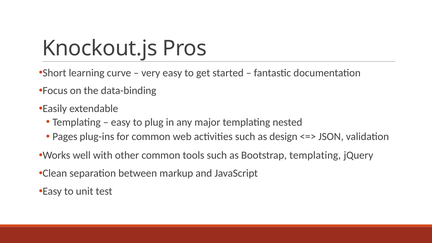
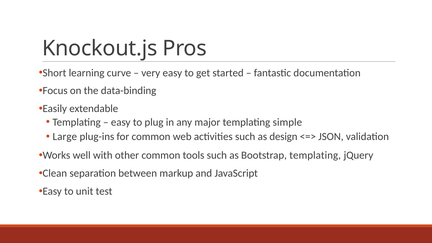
nested: nested -> simple (287, 122)
Pages: Pages -> Large (65, 137)
